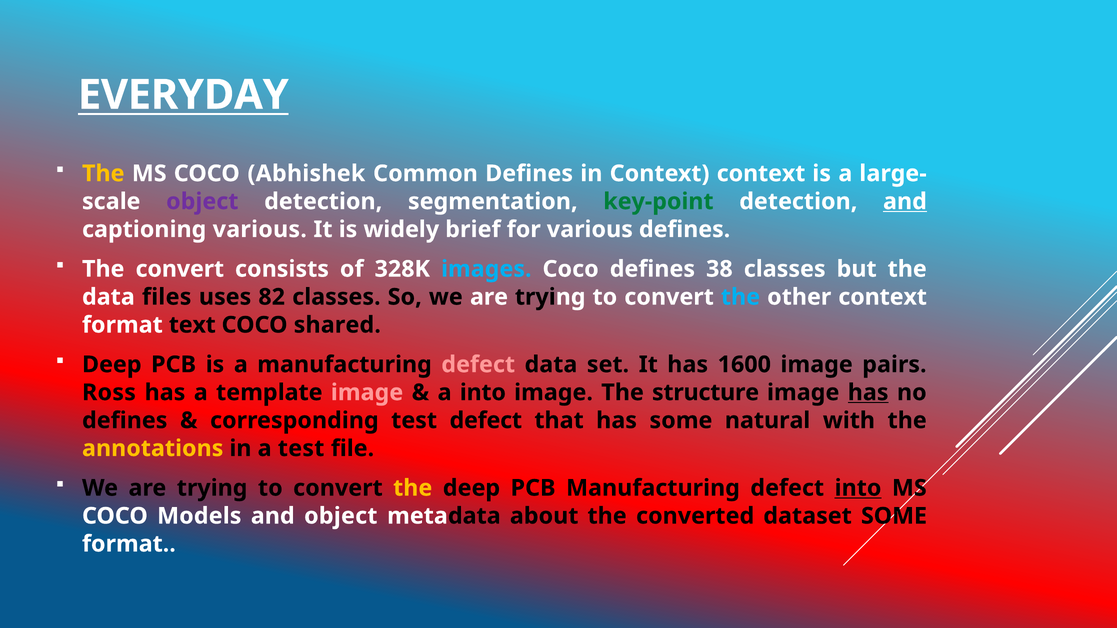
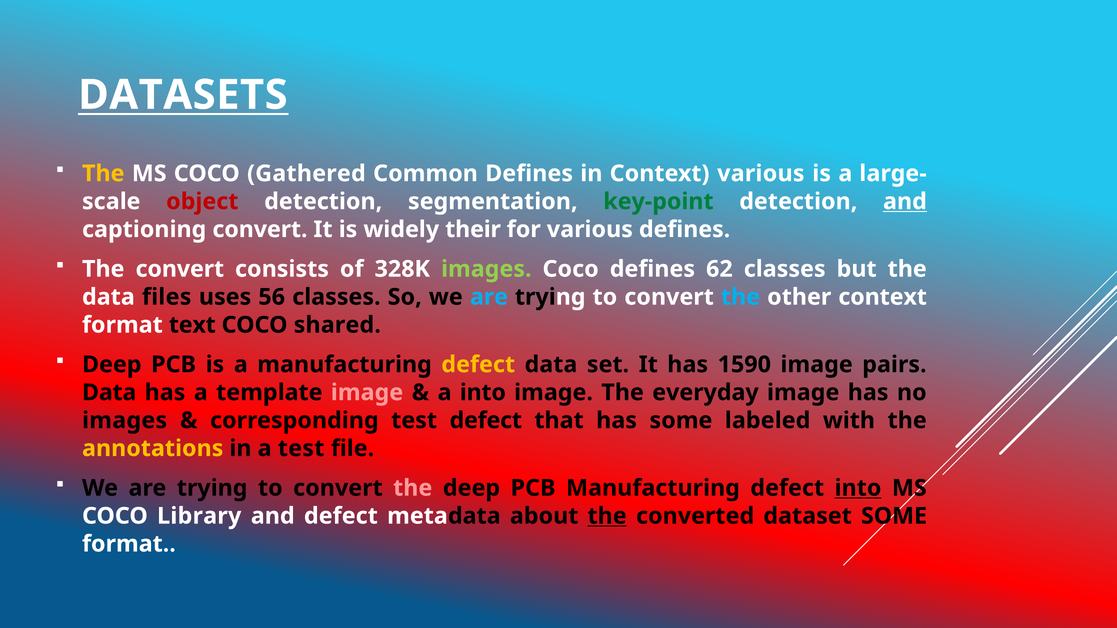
EVERYDAY: EVERYDAY -> DATASETS (183, 95)
Abhishek: Abhishek -> Gathered (306, 174)
Context context: context -> various (761, 174)
object colour: purple -> red (202, 202)
captioning various: various -> convert (260, 230)
brief: brief -> their (473, 230)
images colour: light blue -> light green (486, 269)
38: 38 -> 62 (719, 269)
82: 82 -> 56 (272, 297)
are colour: white -> light blue (489, 297)
defect colour: pink -> yellow (478, 365)
1600: 1600 -> 1590 (744, 365)
Ross: Ross -> Data (109, 393)
structure: structure -> everyday (705, 393)
has underline: present -> none (868, 393)
defines: defines -> images (125, 421)
natural: natural -> labeled (768, 421)
the colour: yellow -> pink (413, 488)
Models: Models -> Library (199, 516)
and object: object -> defect (341, 516)
the underline: none -> present (607, 516)
